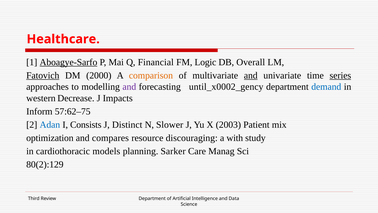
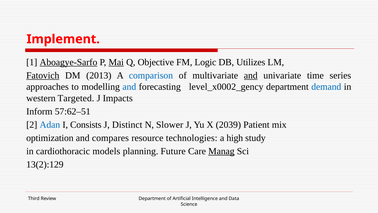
Healthcare: Healthcare -> Implement (63, 39)
Mai underline: none -> present (116, 62)
Financial: Financial -> Objective (156, 62)
Overall: Overall -> Utilizes (251, 62)
2000: 2000 -> 2013 (99, 75)
comparison colour: orange -> blue (151, 75)
series underline: present -> none (340, 75)
and colour: purple -> blue (129, 87)
until_x0002_gency: until_x0002_gency -> level_x0002_gency (226, 87)
Decrease: Decrease -> Targeted (76, 98)
57:62–75: 57:62–75 -> 57:62–51 (73, 111)
2003: 2003 -> 2039 (228, 124)
discouraging: discouraging -> technologies (192, 138)
with: with -> high (235, 138)
Sarker: Sarker -> Future (173, 151)
Manag underline: none -> present (221, 151)
80(2):129: 80(2):129 -> 13(2):129 (45, 164)
